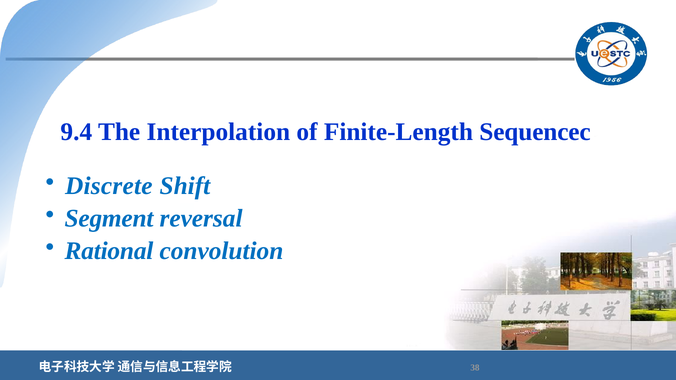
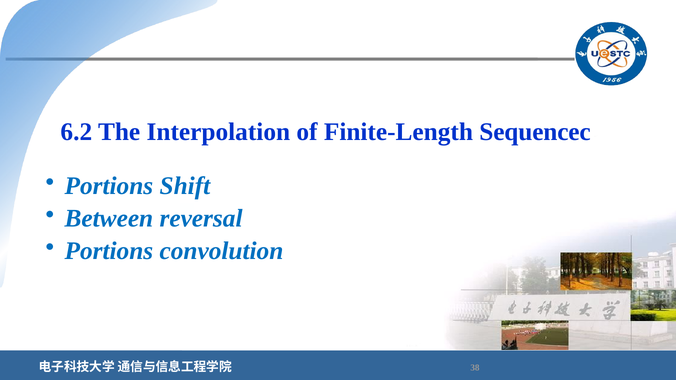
9.4: 9.4 -> 6.2 (76, 132)
Discrete: Discrete -> Portions (109, 186)
Segment: Segment -> Between (109, 219)
Rational: Rational -> Portions (109, 251)
